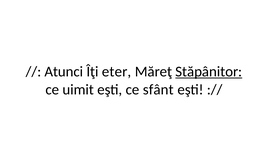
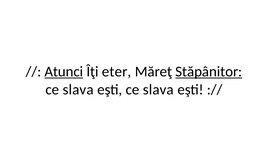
Atunci underline: none -> present (64, 71)
uimit: uimit -> slava (78, 89)
eşti ce sfânt: sfânt -> slava (158, 89)
